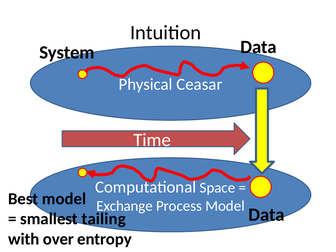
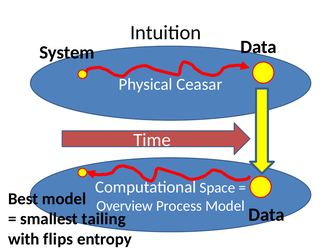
Exchange: Exchange -> Overview (125, 206)
over: over -> flips (58, 239)
